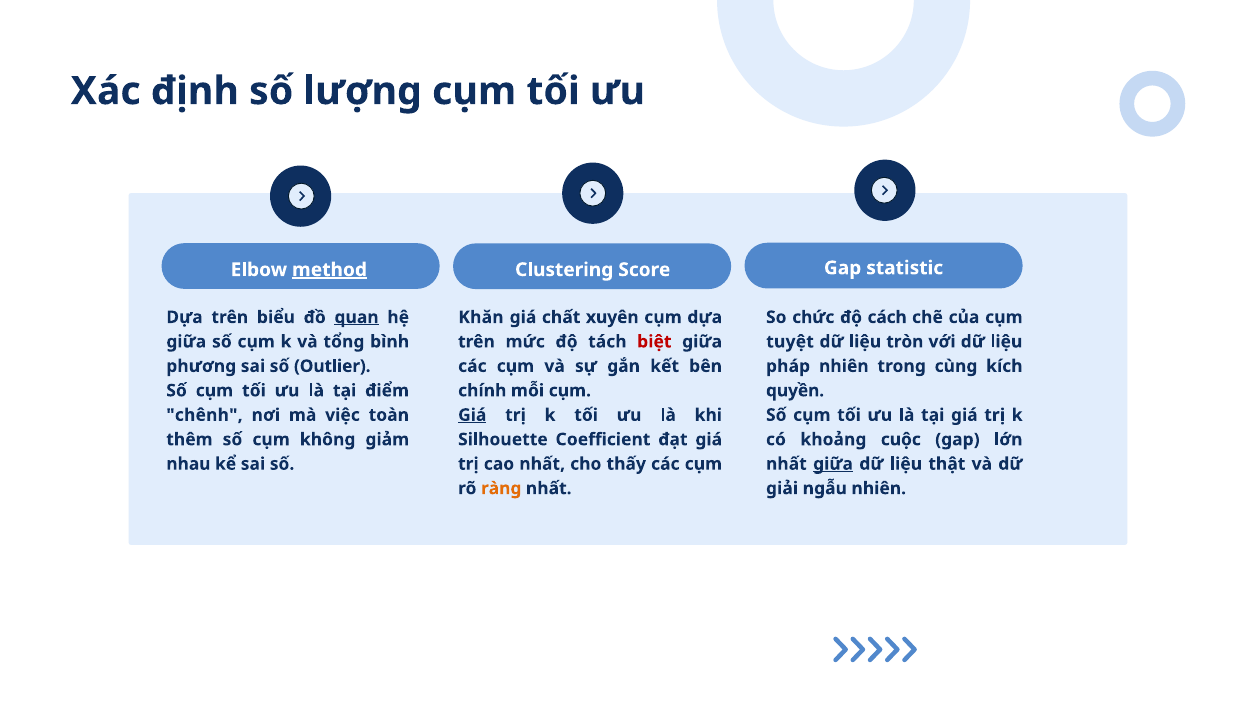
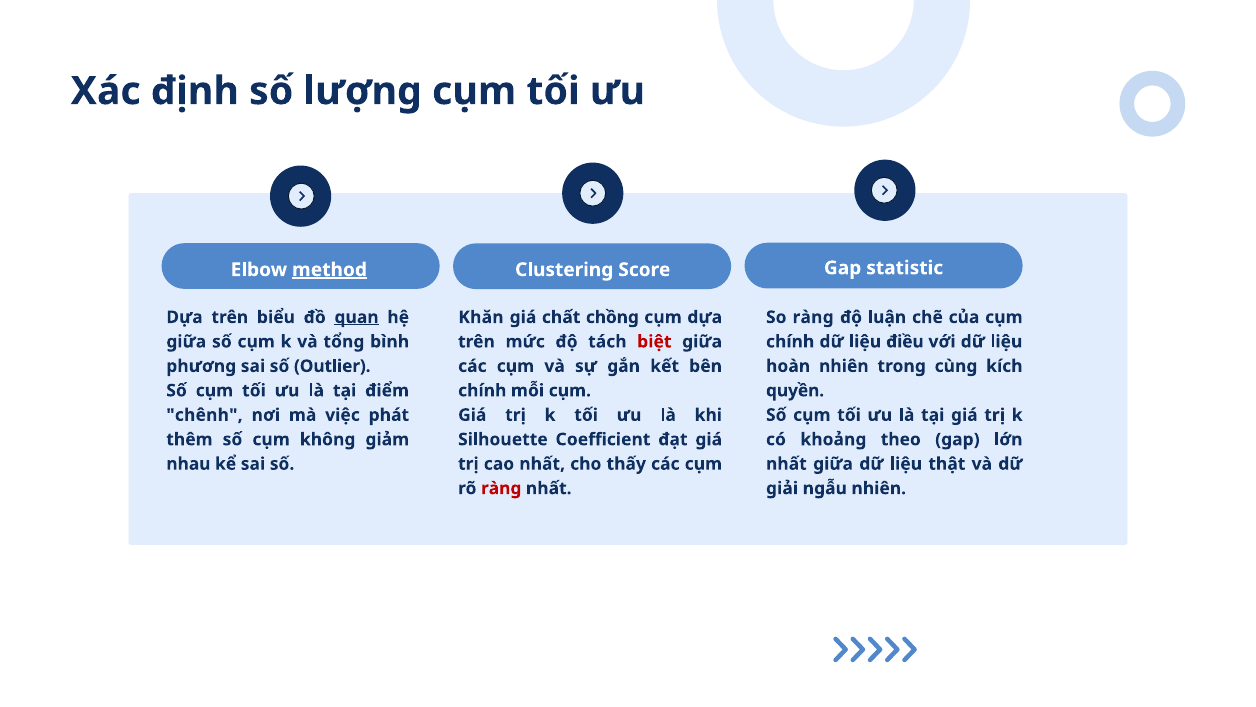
xuyên: xuyên -> chồng (612, 317)
So chức: chức -> ràng (813, 317)
cách: cách -> luận (887, 317)
tuyệt: tuyệt -> chính (790, 341)
tròn: tròn -> điều (905, 341)
pháp: pháp -> hoàn (788, 366)
toàn: toàn -> phát (389, 415)
Giá underline: present -> none (472, 415)
cuộc: cuộc -> theo (901, 439)
giữa underline: present -> none (833, 464)
ràng colour: orange -> red (501, 488)
